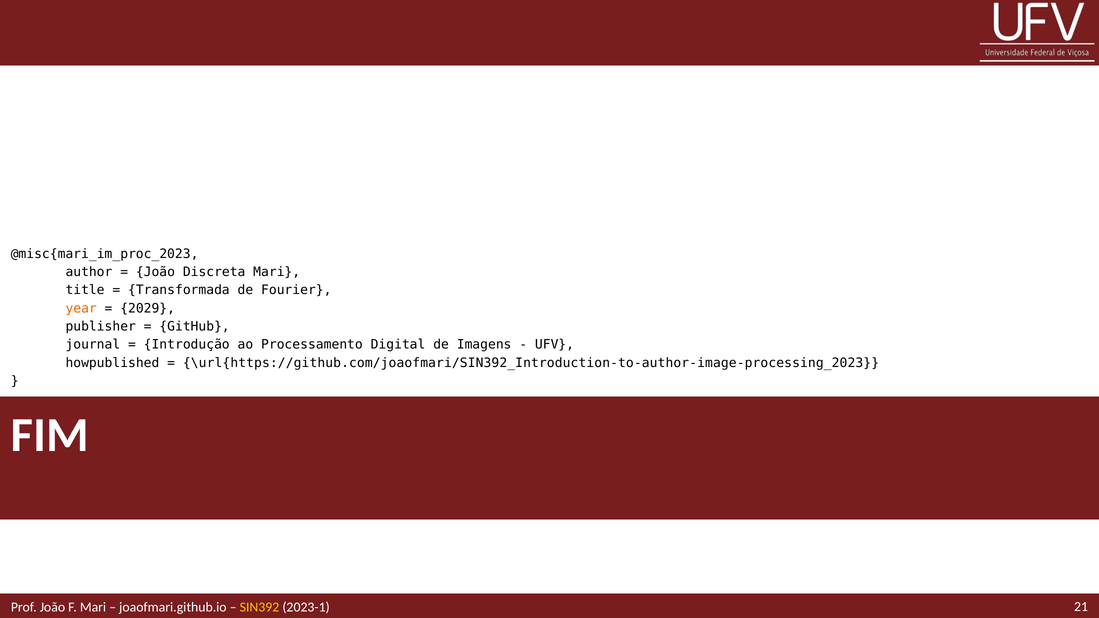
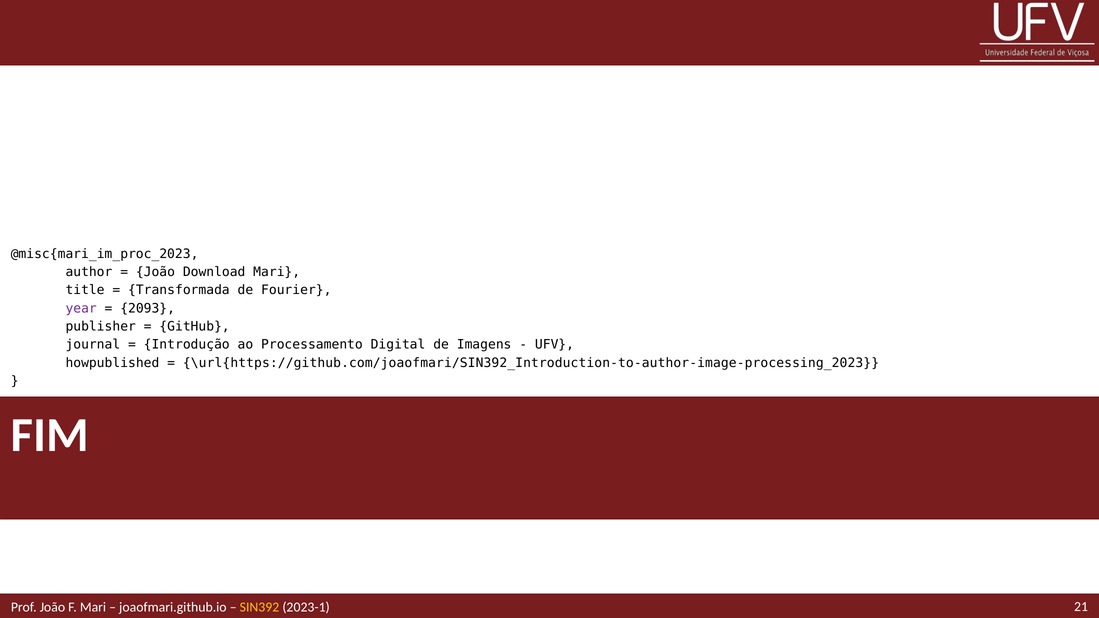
Discreta: Discreta -> Download (214, 272)
year colour: orange -> purple (81, 308)
2029: 2029 -> 2093 (148, 308)
